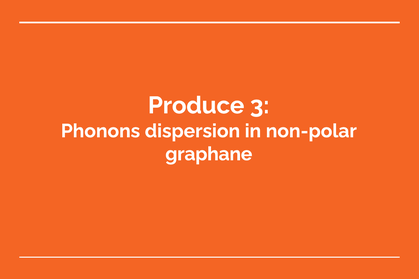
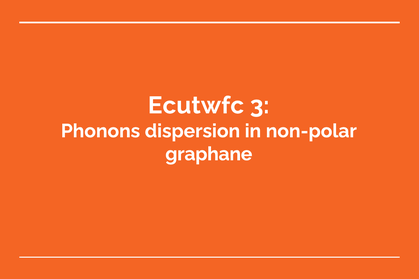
Produce: Produce -> Ecutwfc (196, 106)
